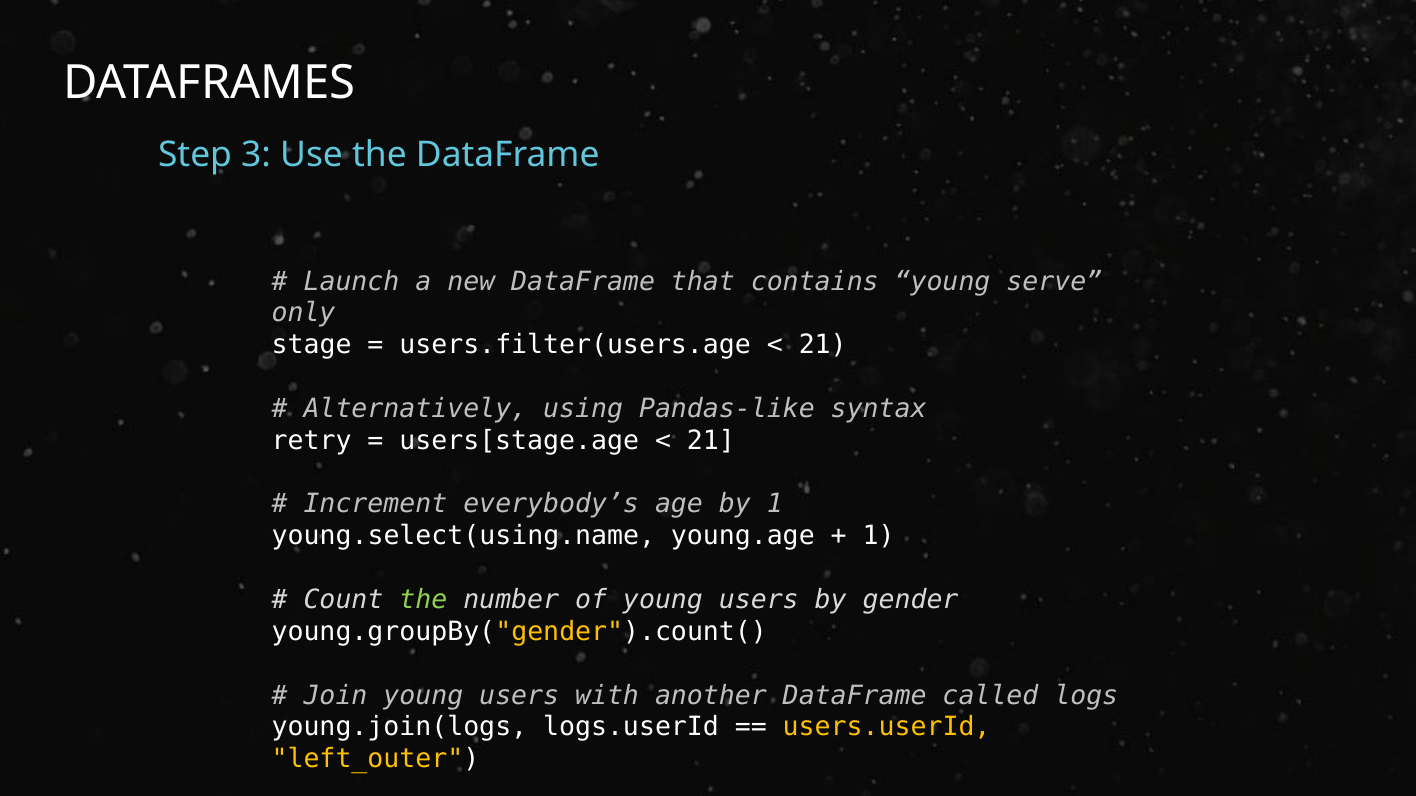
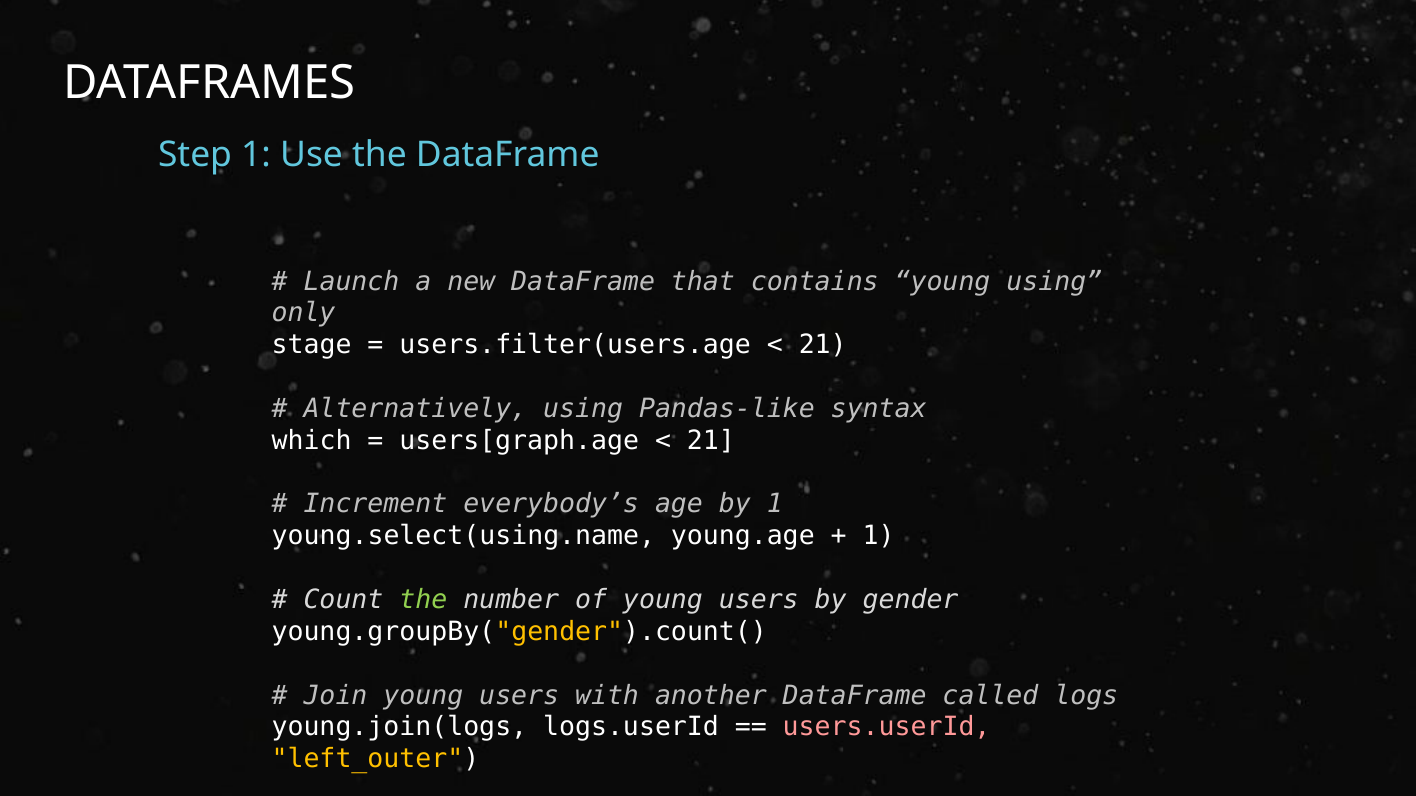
Step 3: 3 -> 1 (256, 155)
young serve: serve -> using (1054, 282)
retry: retry -> which (312, 441)
users[stage.age: users[stage.age -> users[graph.age (519, 441)
users.userId colour: yellow -> pink (887, 728)
